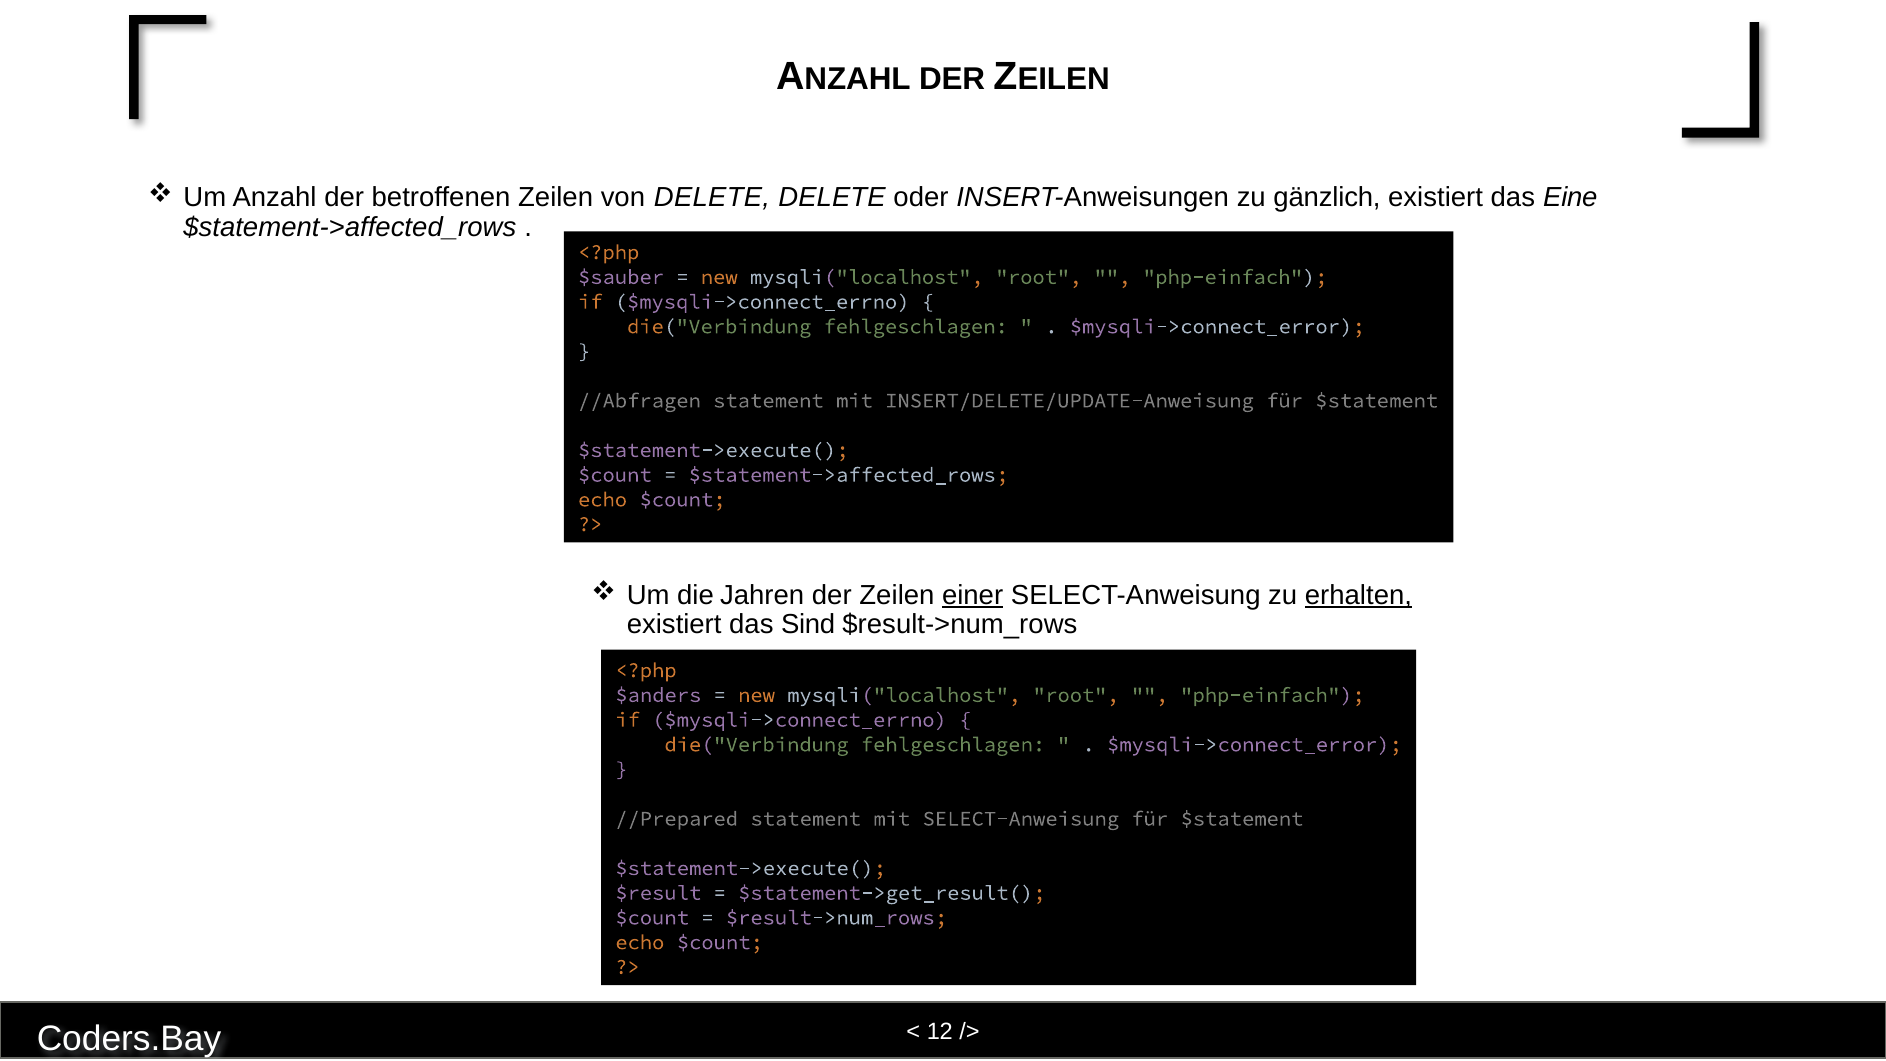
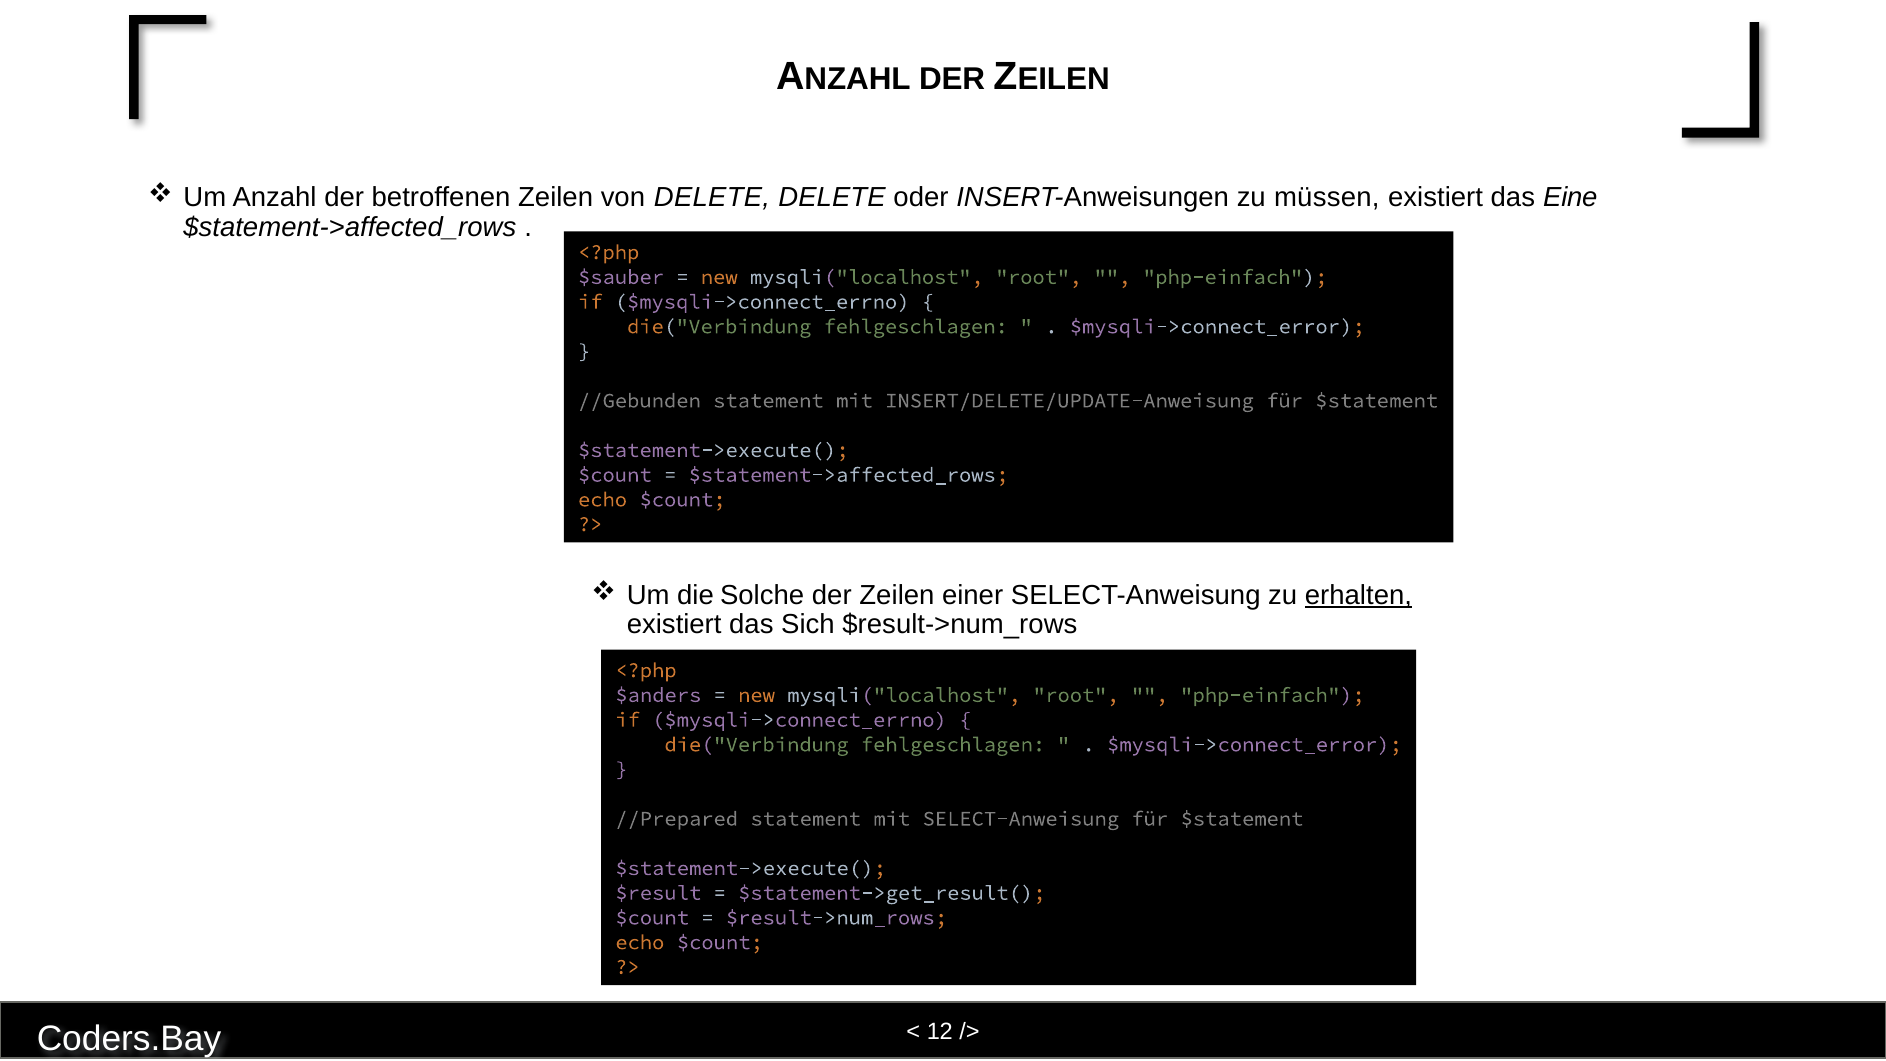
gänzlich: gänzlich -> müssen (1327, 197)
//Abfragen: //Abfragen -> //Gebunden (639, 401)
Jahren: Jahren -> Solche (762, 595)
einer underline: present -> none (973, 595)
Sind: Sind -> Sich (808, 625)
